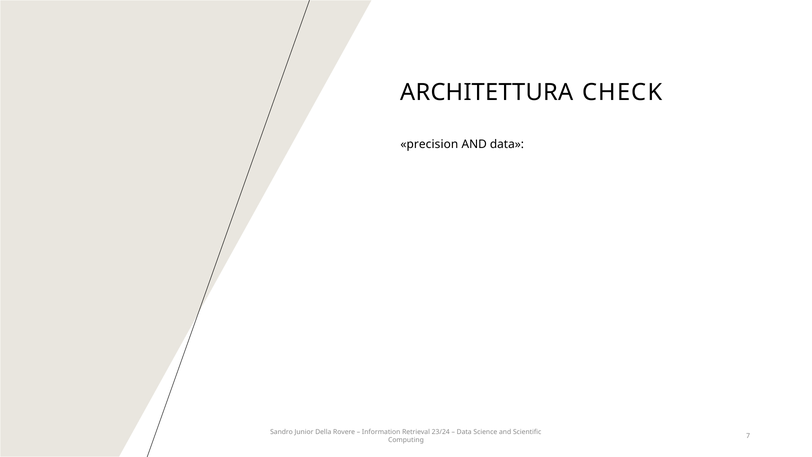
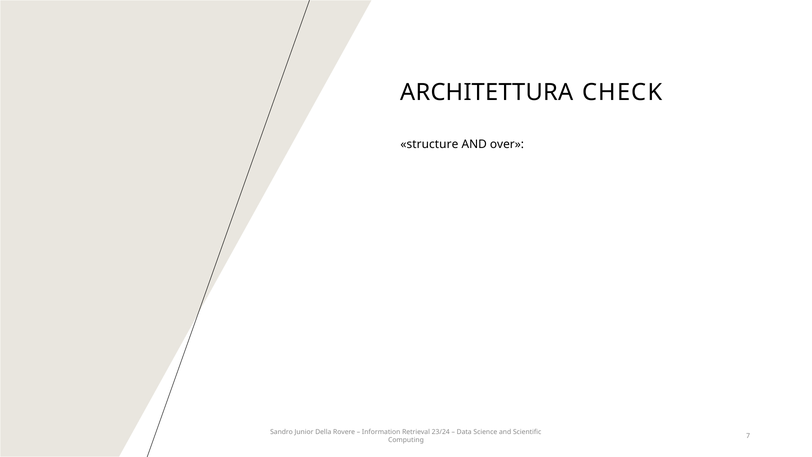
precision: precision -> structure (429, 144)
AND data: data -> over (507, 144)
